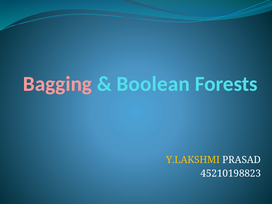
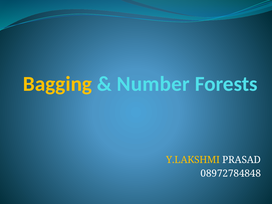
Bagging colour: pink -> yellow (58, 84)
Boolean: Boolean -> Number (153, 84)
45210198823: 45210198823 -> 08972784848 (231, 174)
